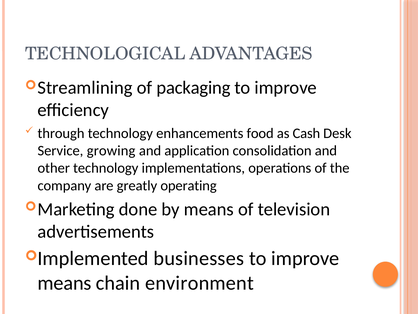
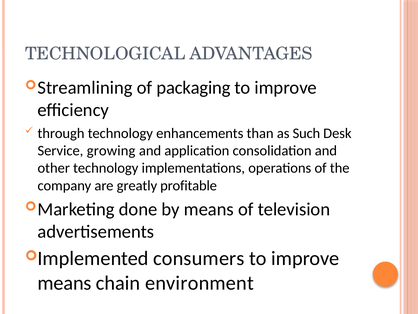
food: food -> than (260, 133)
Cash: Cash -> Such (306, 133)
operating: operating -> profitable (189, 185)
businesses: businesses -> consumers (199, 258)
